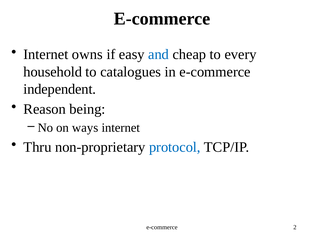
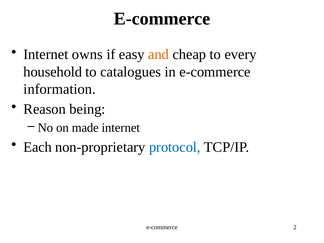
and colour: blue -> orange (159, 54)
independent: independent -> information (60, 89)
ways: ways -> made (85, 128)
Thru: Thru -> Each (38, 147)
